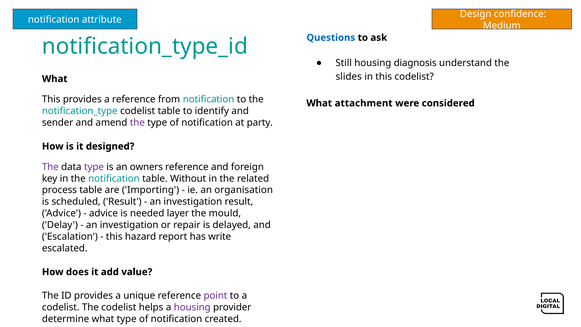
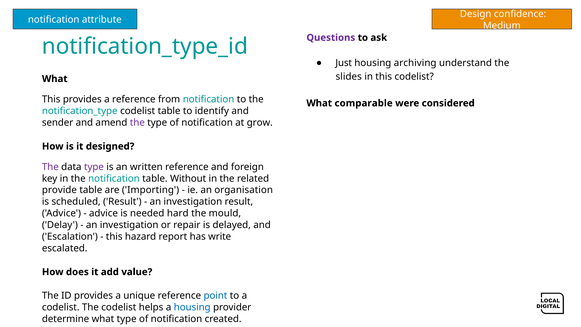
Questions colour: blue -> purple (331, 38)
Still: Still -> Just (344, 63)
diagnosis: diagnosis -> archiving (415, 63)
attachment: attachment -> comparable (364, 103)
party: party -> grow (260, 123)
owners: owners -> written (146, 167)
process: process -> provide (59, 190)
layer: layer -> hard (178, 213)
point colour: purple -> blue (215, 296)
housing colour: purple -> blue (192, 307)
